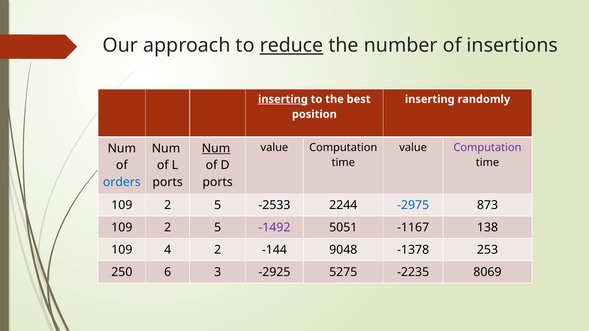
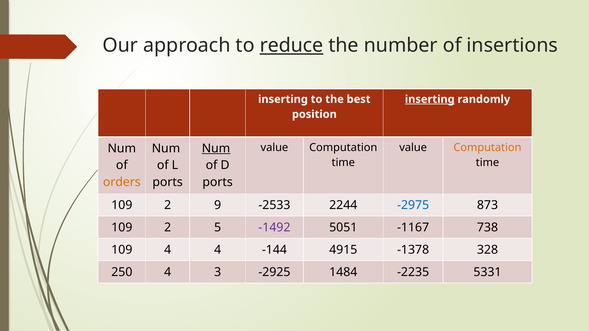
inserting underline: present -> none (283, 99)
inserting underline: none -> present (430, 99)
Computation colour: purple -> orange (487, 148)
orders colour: blue -> orange (122, 182)
5: 5 -> 9 (218, 205)
138: 138 -> 738 (487, 228)
4 2: 2 -> 4 (218, 250)
9048: 9048 -> 4915 (343, 250)
253: 253 -> 328 (487, 250)
250 6: 6 -> 4 (168, 272)
5275: 5275 -> 1484 (343, 272)
8069: 8069 -> 5331 (487, 272)
